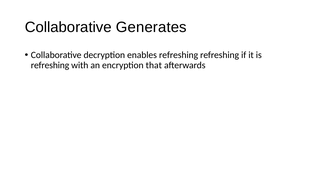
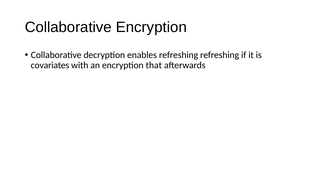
Collaborative Generates: Generates -> Encryption (151, 27)
refreshing: refreshing -> covariates (50, 65)
